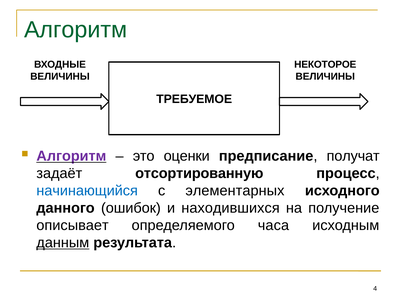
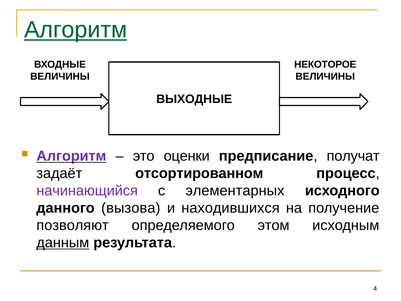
Алгоритм underline: none -> present (76, 30)
ТРЕБУЕМОЕ: ТРЕБУЕМОЕ -> ВЫХОДНЫЕ (194, 99)
отсортированную: отсортированную -> отсортированном (199, 173)
начинающийся colour: blue -> purple (87, 190)
ошибок: ошибок -> вызова (131, 208)
описывает: описывает -> позволяют (73, 225)
часа: часа -> этом (274, 225)
